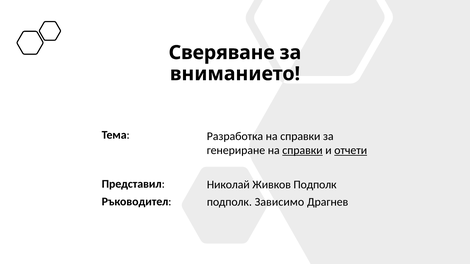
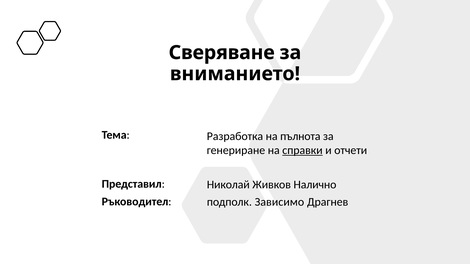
Разработка на справки: справки -> пълнота (300, 136)
отчети underline: present -> none (351, 150)
Живков Подполк: Подполк -> Налично (315, 185)
